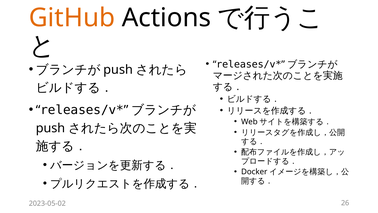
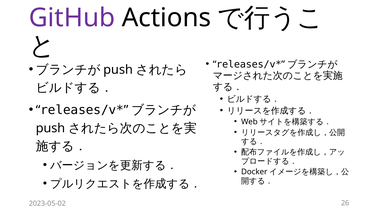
GitHub colour: orange -> purple (72, 18)
